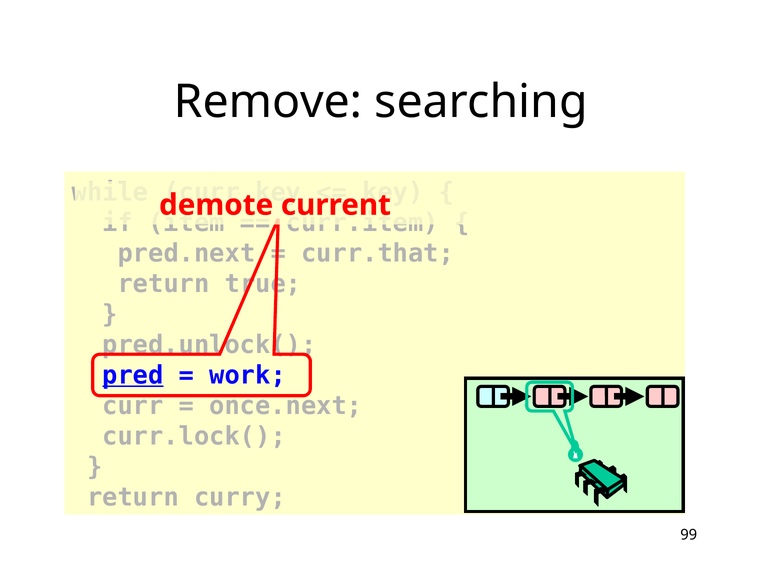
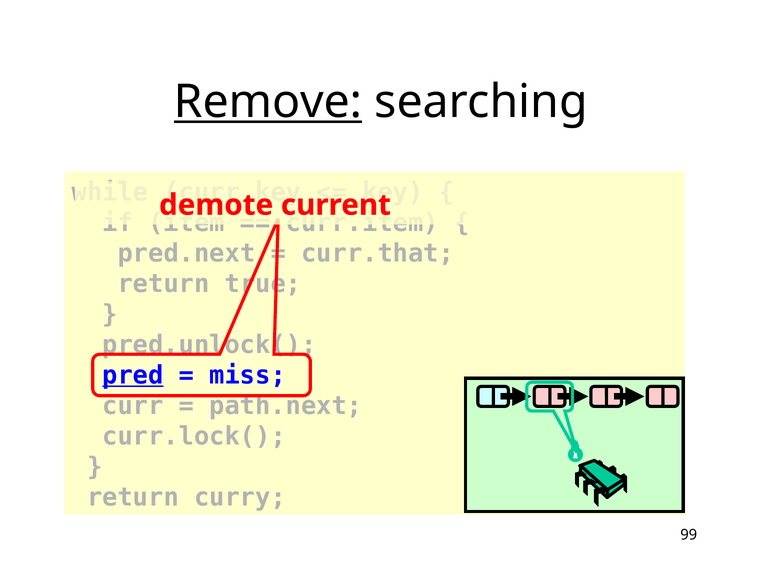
Remove underline: none -> present (268, 102)
work: work -> miss (248, 375)
once.next: once.next -> path.next (286, 406)
